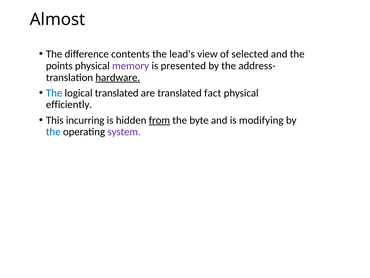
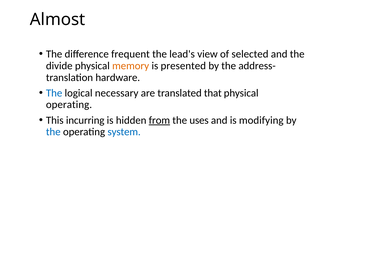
contents: contents -> frequent (130, 54)
points: points -> divide (59, 66)
memory colour: purple -> orange (131, 66)
hardware underline: present -> none (118, 77)
logical translated: translated -> necessary (117, 93)
fact: fact -> that (213, 93)
efficiently: efficiently -> operating (69, 104)
byte: byte -> uses (199, 120)
system colour: purple -> blue (124, 132)
